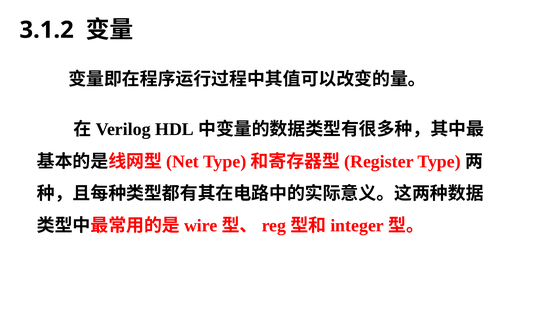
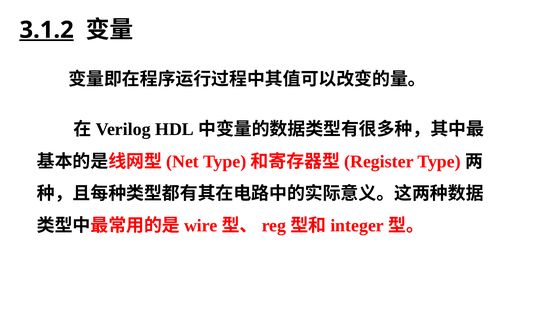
3.1.2 underline: none -> present (47, 30)
